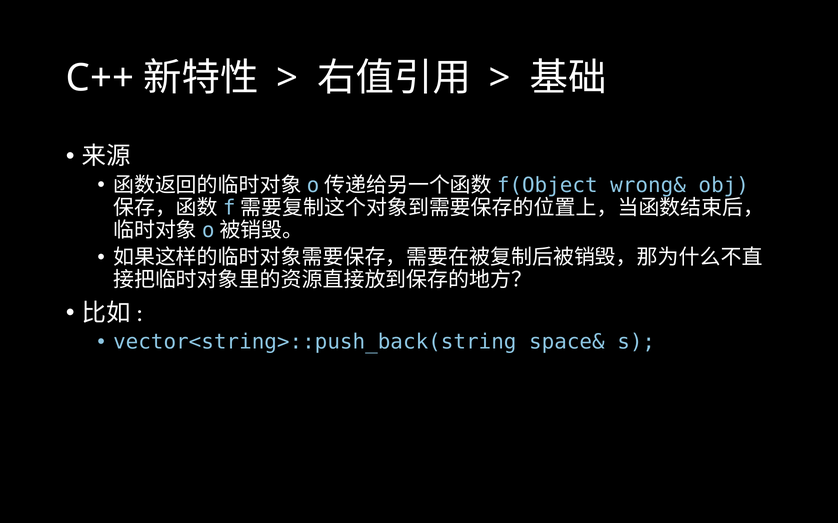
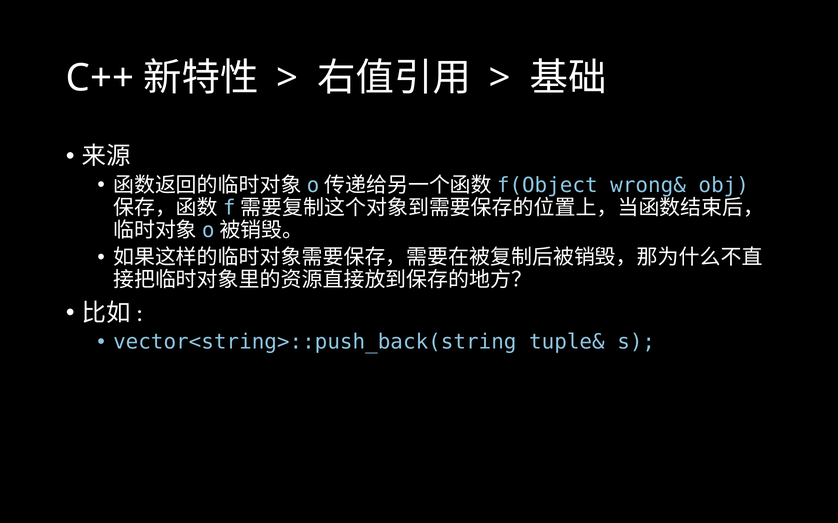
space&: space& -> tuple& (567, 343)
